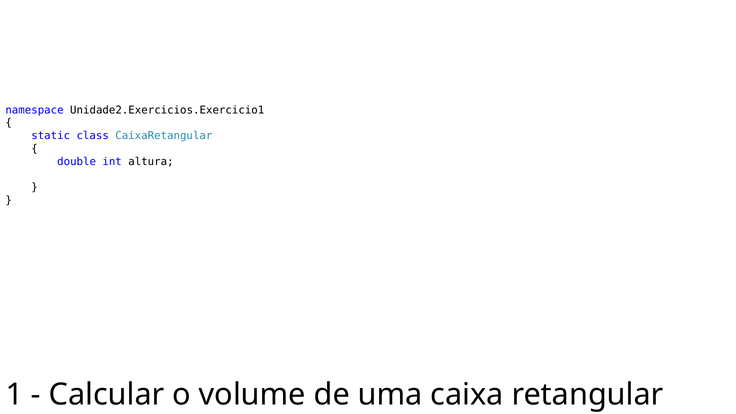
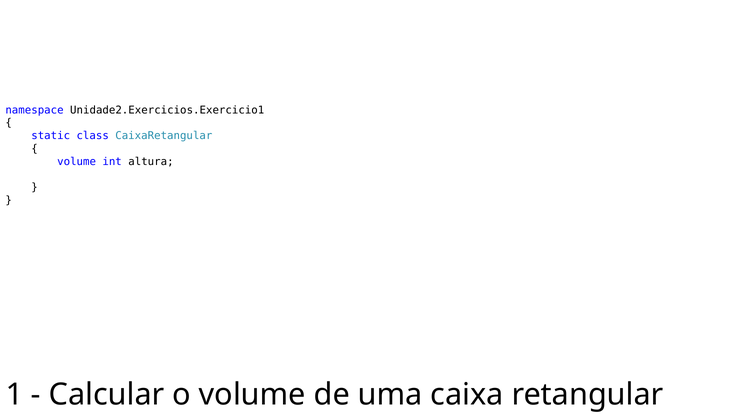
double: double -> volume (77, 162)
